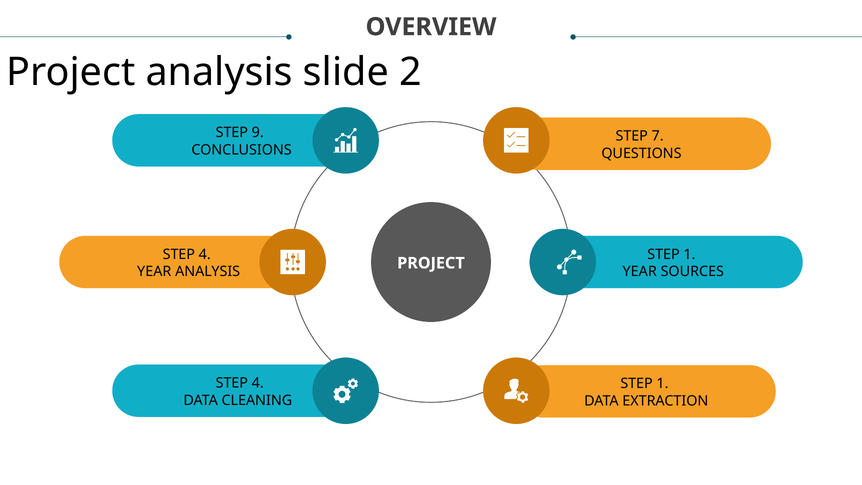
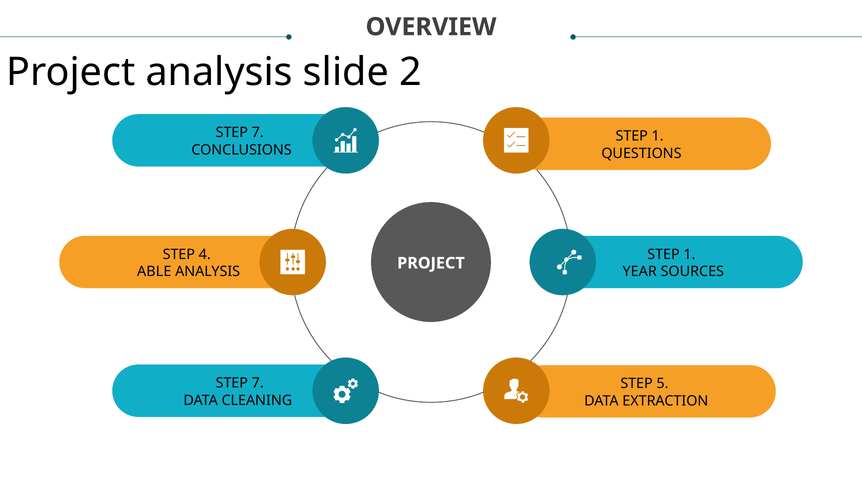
9: 9 -> 7 (258, 133)
7: 7 -> 1 (658, 136)
YEAR: YEAR -> ABLE (154, 272)
4: 4 -> 7 (258, 383)
1: 1 -> 5 (662, 384)
